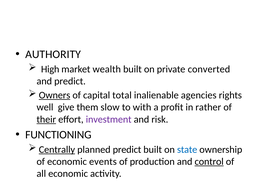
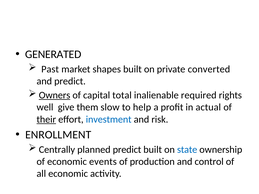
AUTHORITY: AUTHORITY -> GENERATED (53, 54)
High: High -> Past (50, 69)
wealth: wealth -> shapes (107, 69)
agencies: agencies -> required (199, 95)
with: with -> help (142, 107)
rather: rather -> actual (208, 107)
investment colour: purple -> blue (109, 119)
FUNCTIONING: FUNCTIONING -> ENROLLMENT (58, 135)
Centrally underline: present -> none (57, 150)
control underline: present -> none (209, 162)
